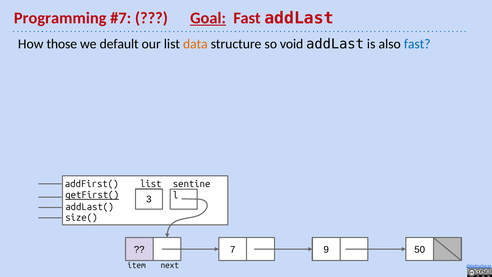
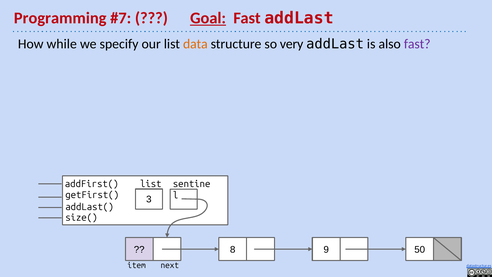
those: those -> while (62, 44)
default: default -> specify (119, 44)
void: void -> very (292, 44)
fast colour: blue -> purple (417, 44)
getFirst( underline: present -> none (92, 195)
7: 7 -> 8 (233, 250)
